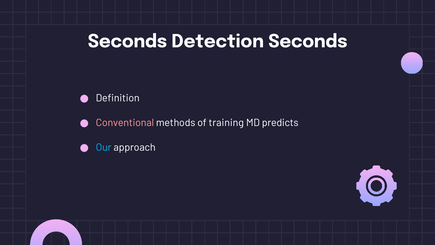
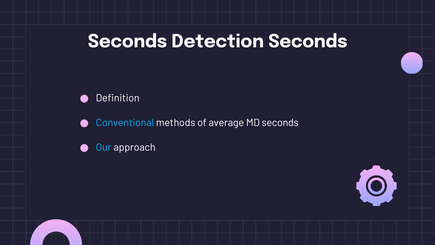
Conventional colour: pink -> light blue (125, 123)
training: training -> average (226, 123)
MD predicts: predicts -> seconds (280, 123)
